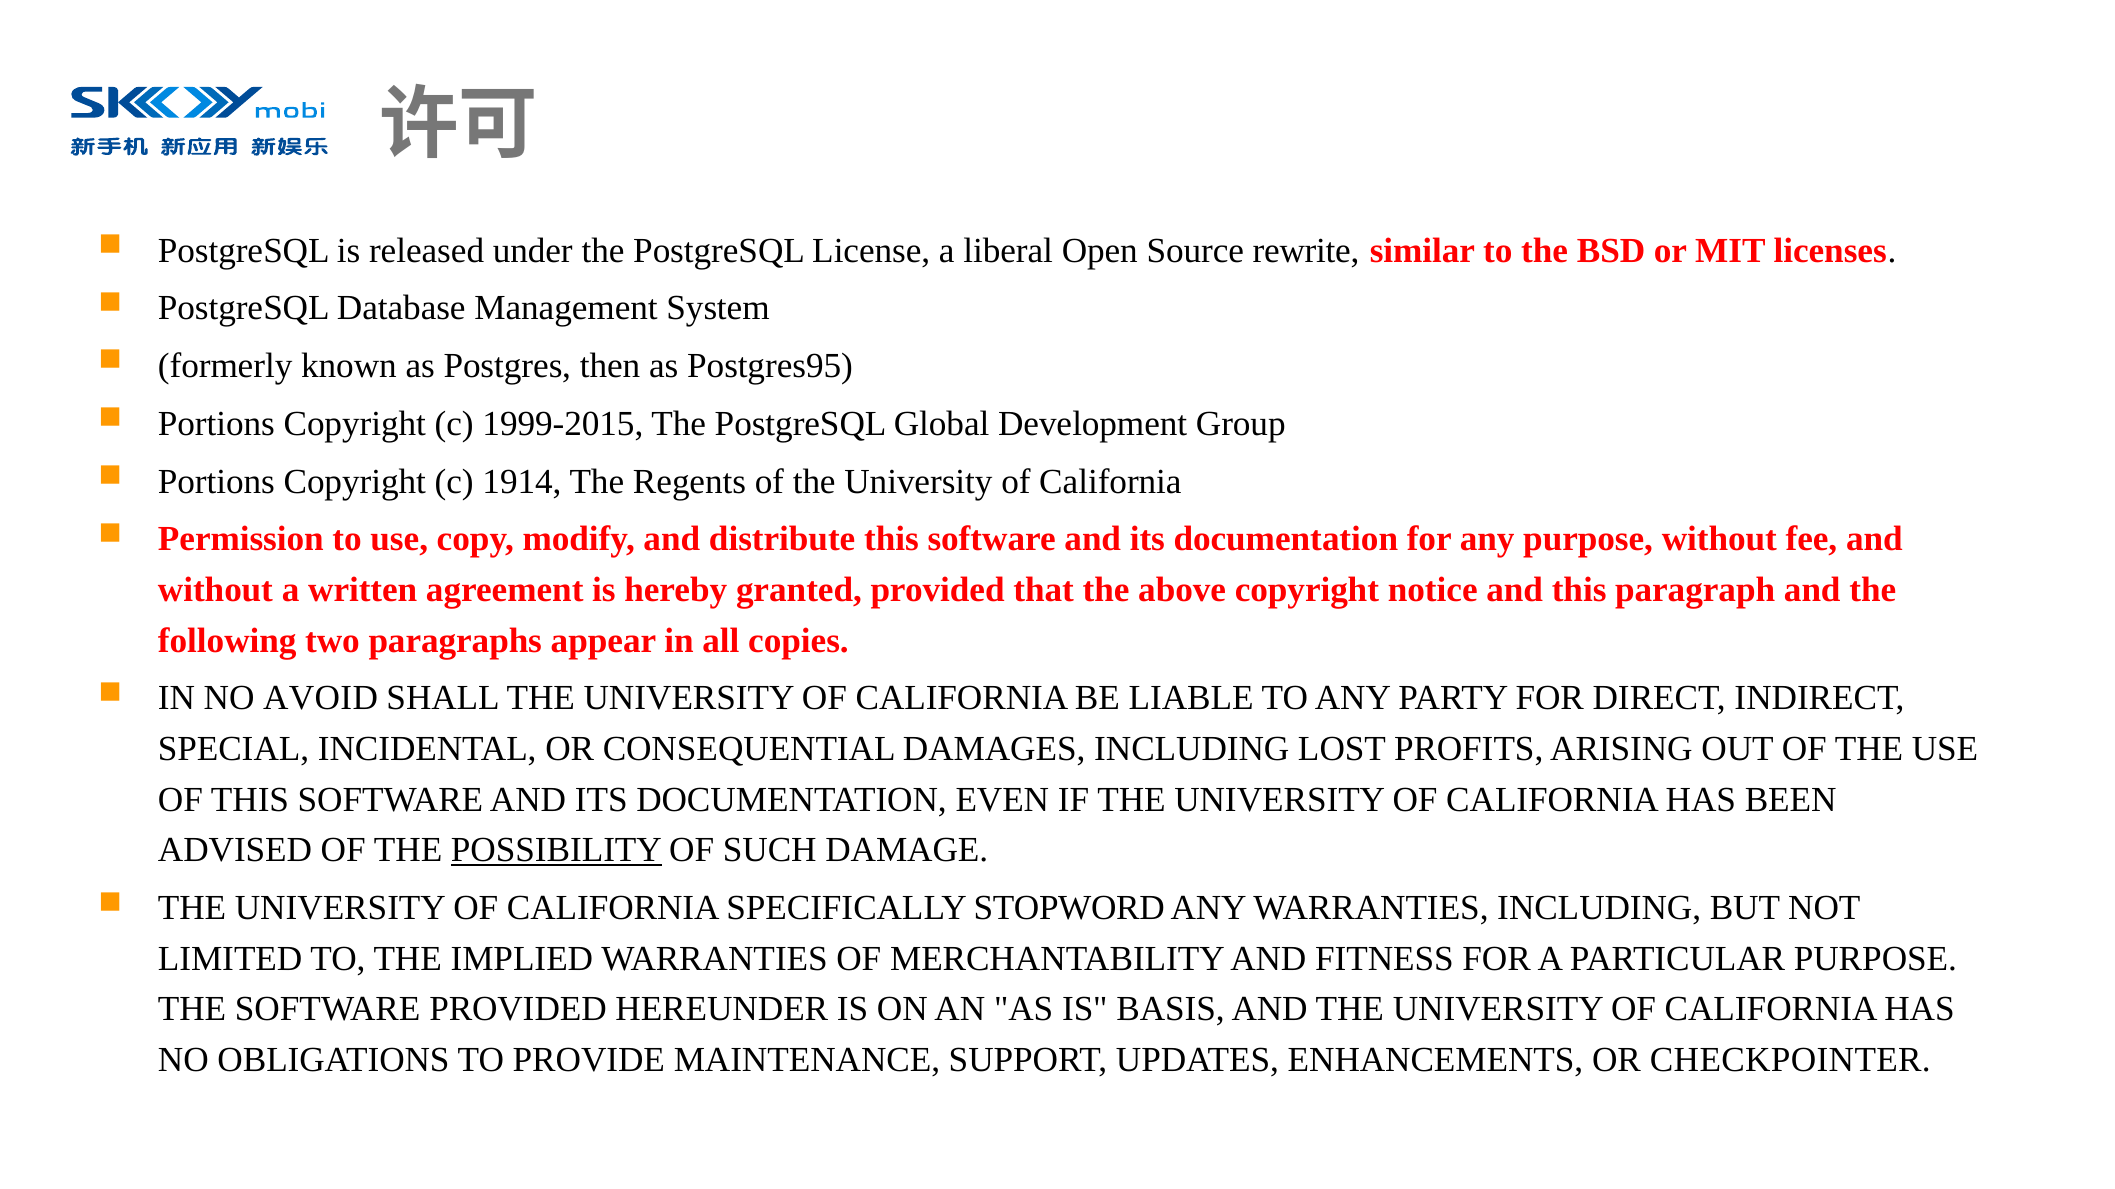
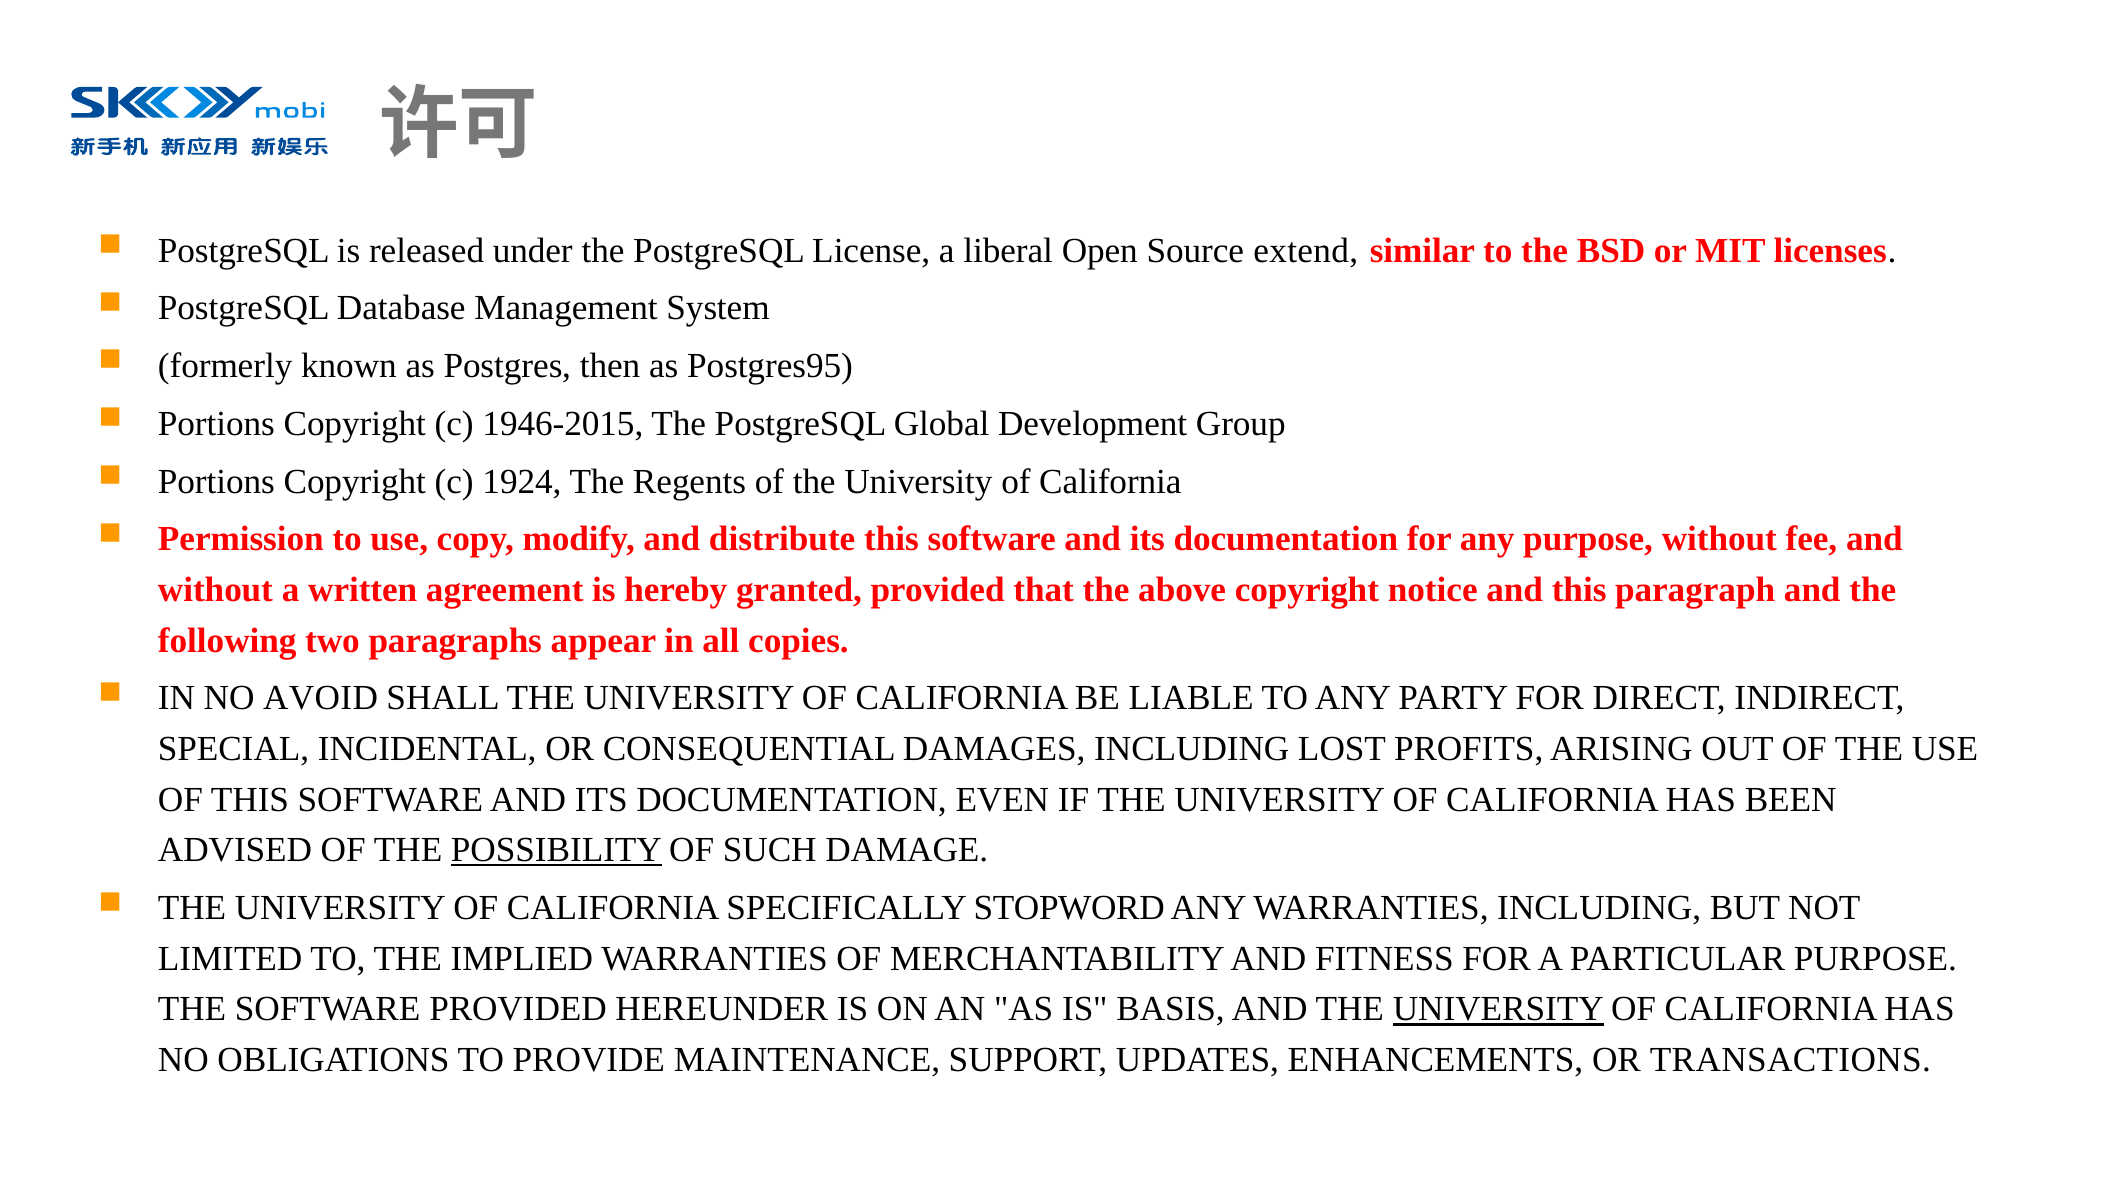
rewrite: rewrite -> extend (1306, 251)
1999-2015: 1999-2015 -> 1946-2015 (563, 424)
1914: 1914 -> 1924 (522, 482)
UNIVERSITY underline: none -> present (1498, 1010)
CHECKPOINTER: CHECKPOINTER -> TRANSACTIONS (1790, 1061)
